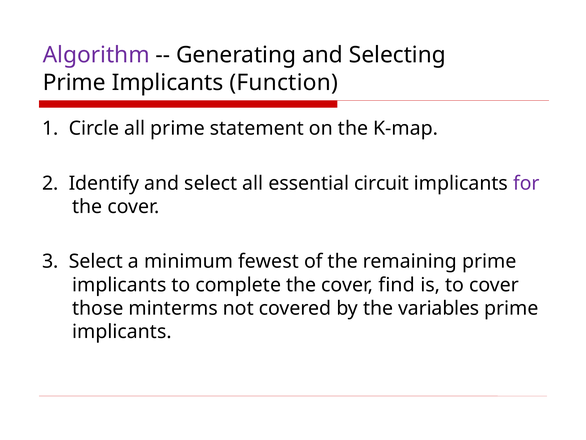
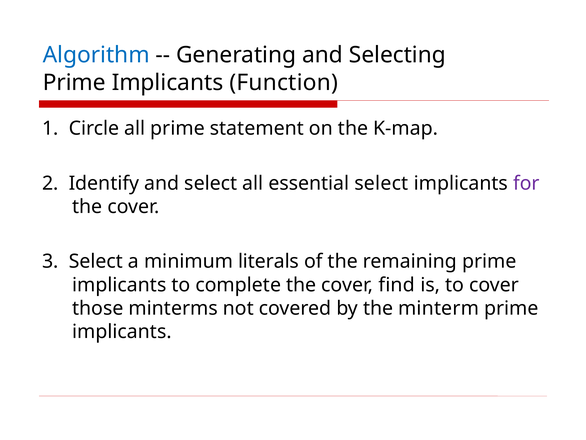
Algorithm colour: purple -> blue (96, 55)
essential circuit: circuit -> select (381, 183)
fewest: fewest -> literals (269, 261)
variables: variables -> minterm (439, 308)
